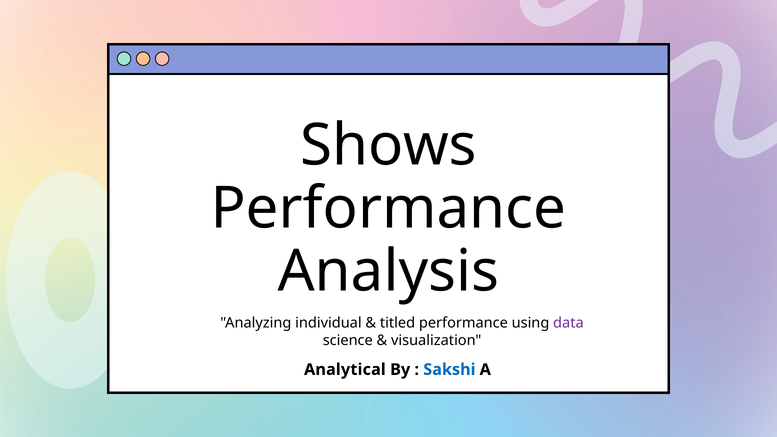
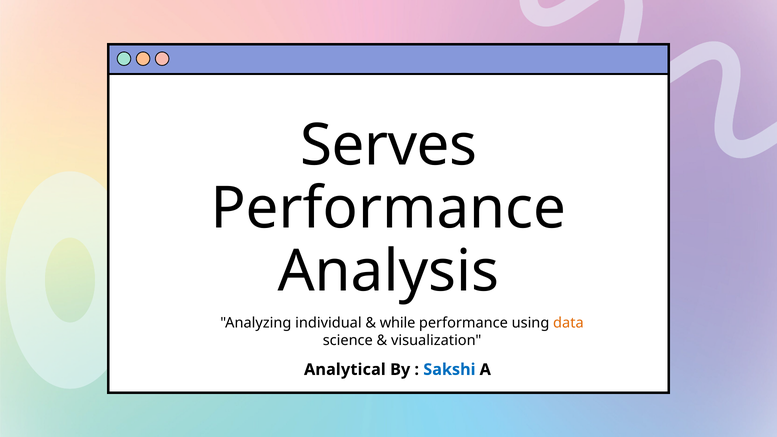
Shows: Shows -> Serves (389, 145)
titled: titled -> while (398, 323)
data colour: purple -> orange (568, 323)
